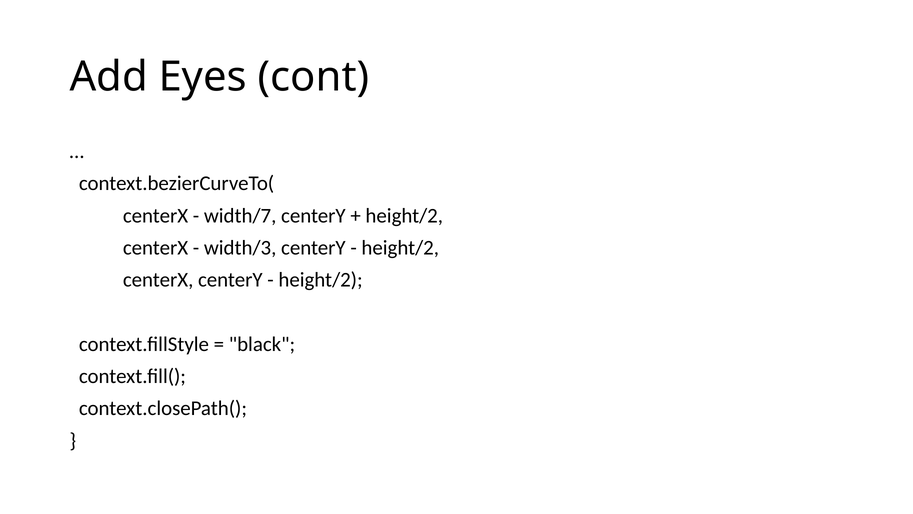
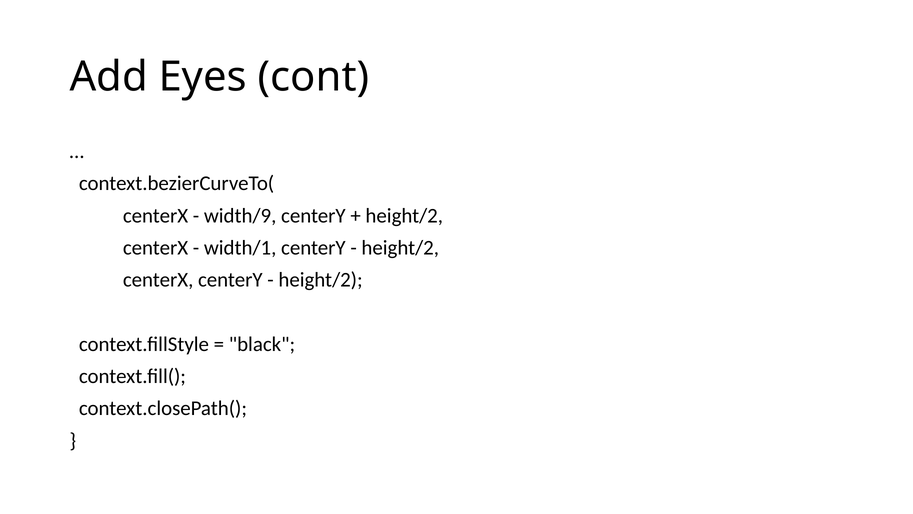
width/7: width/7 -> width/9 (240, 216)
width/3: width/3 -> width/1 (240, 248)
